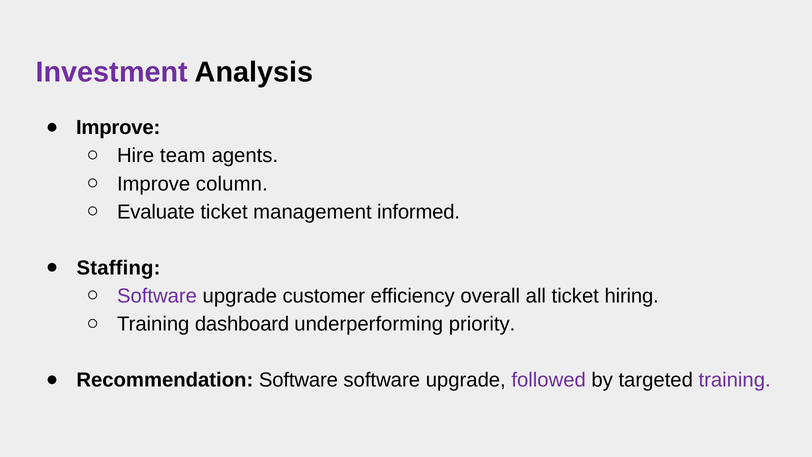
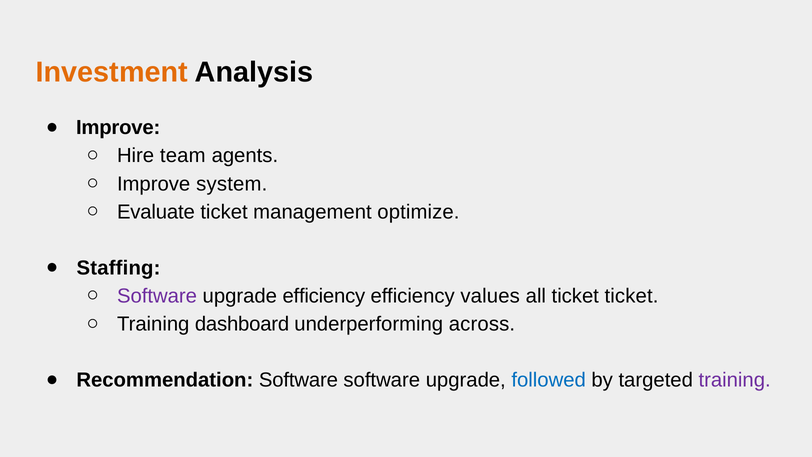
Investment colour: purple -> orange (112, 72)
column: column -> system (232, 184)
informed: informed -> optimize (418, 212)
upgrade customer: customer -> efficiency (324, 296)
overall: overall -> values (490, 296)
ticket hiring: hiring -> ticket (631, 296)
priority: priority -> across (482, 324)
followed colour: purple -> blue (549, 380)
